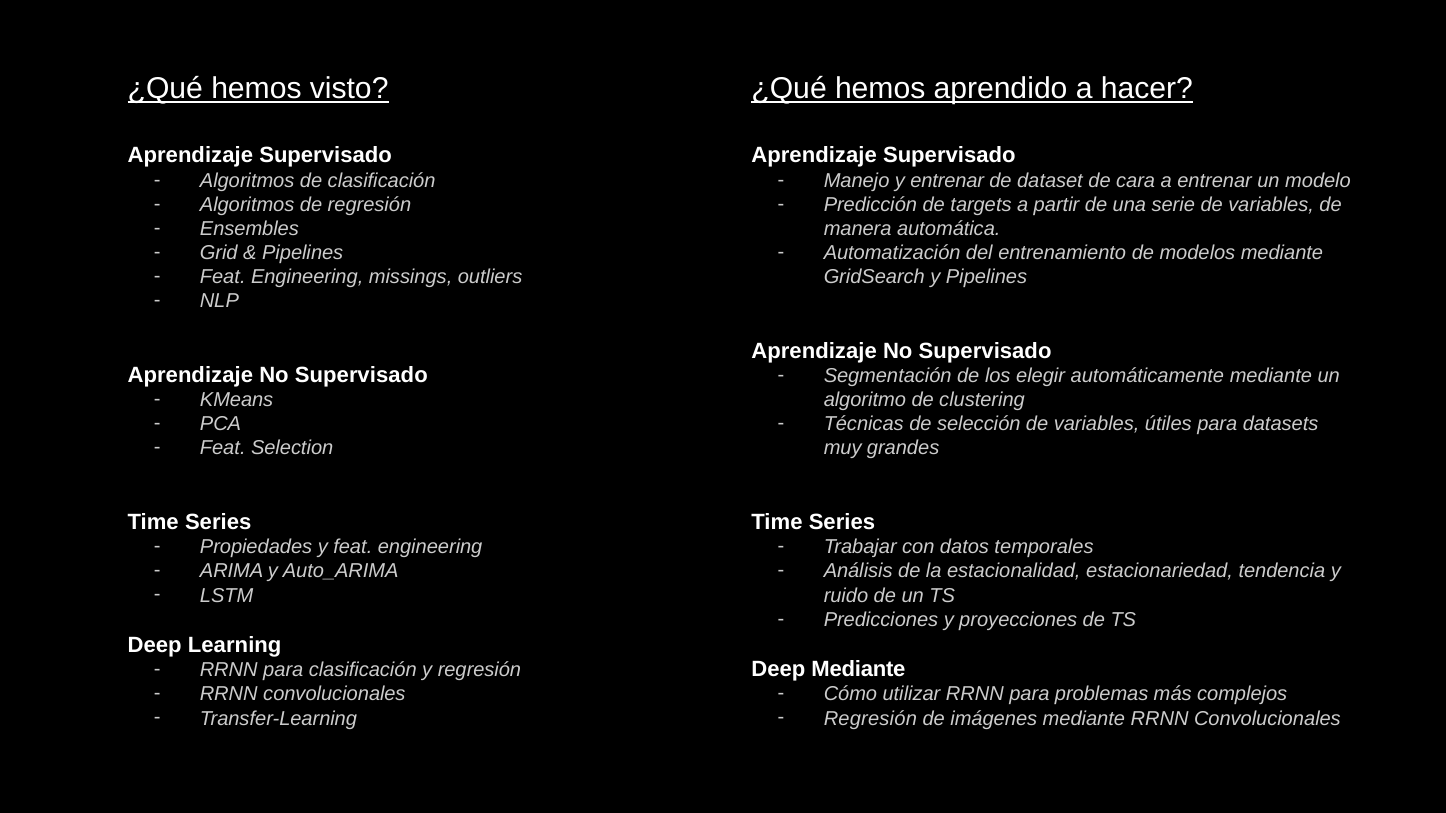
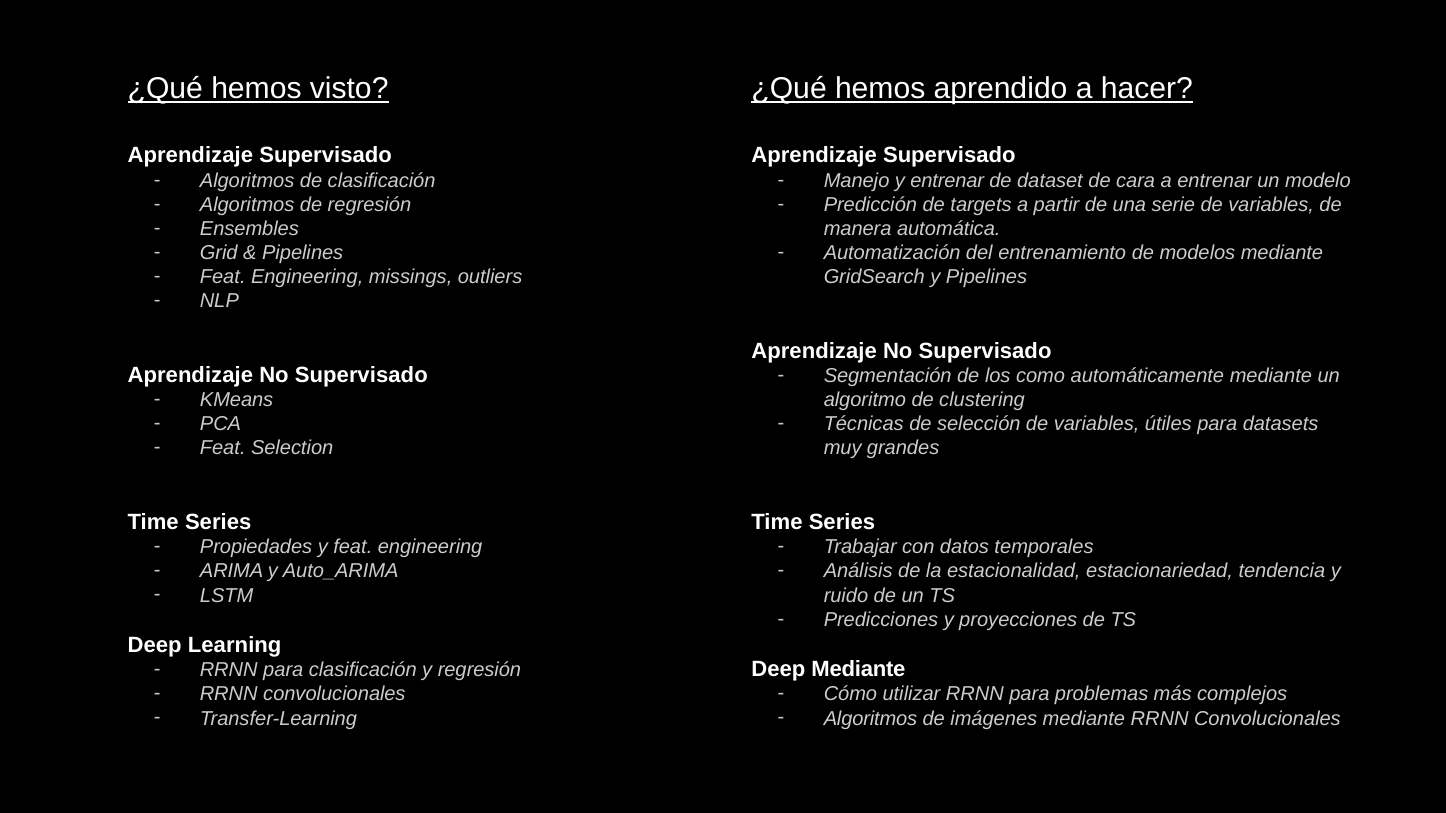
elegir: elegir -> como (1041, 376)
Regresión: Regresión -> Algoritmos (871, 719)
